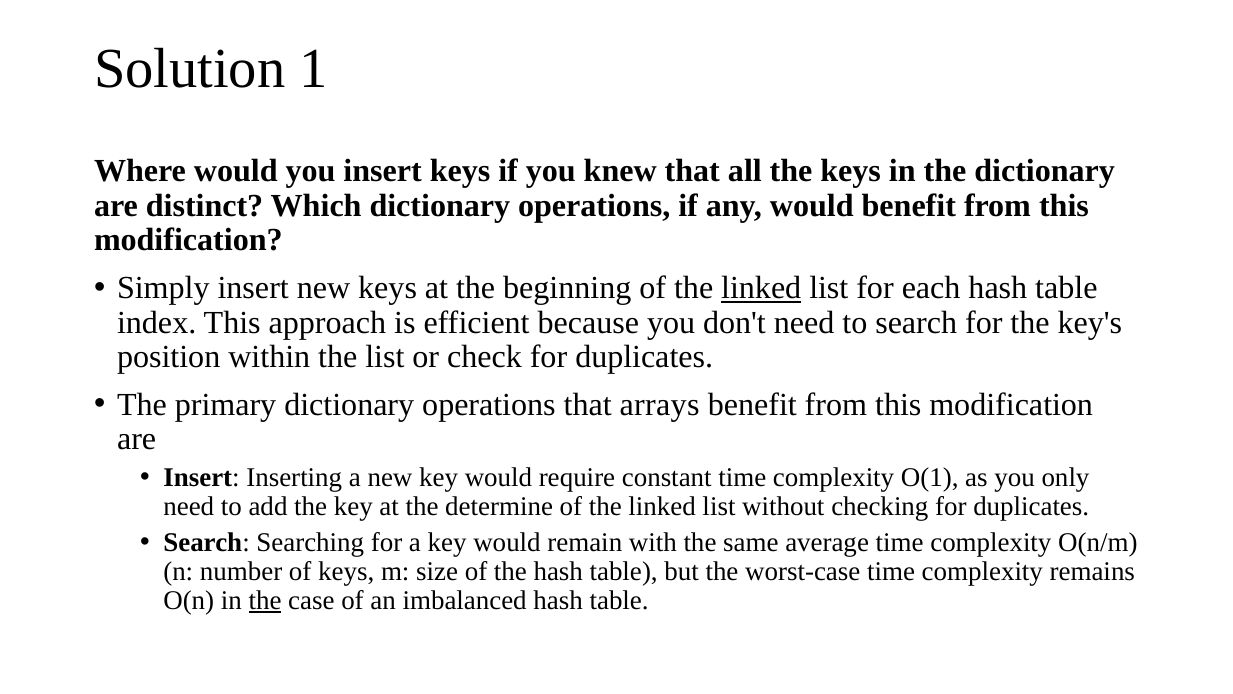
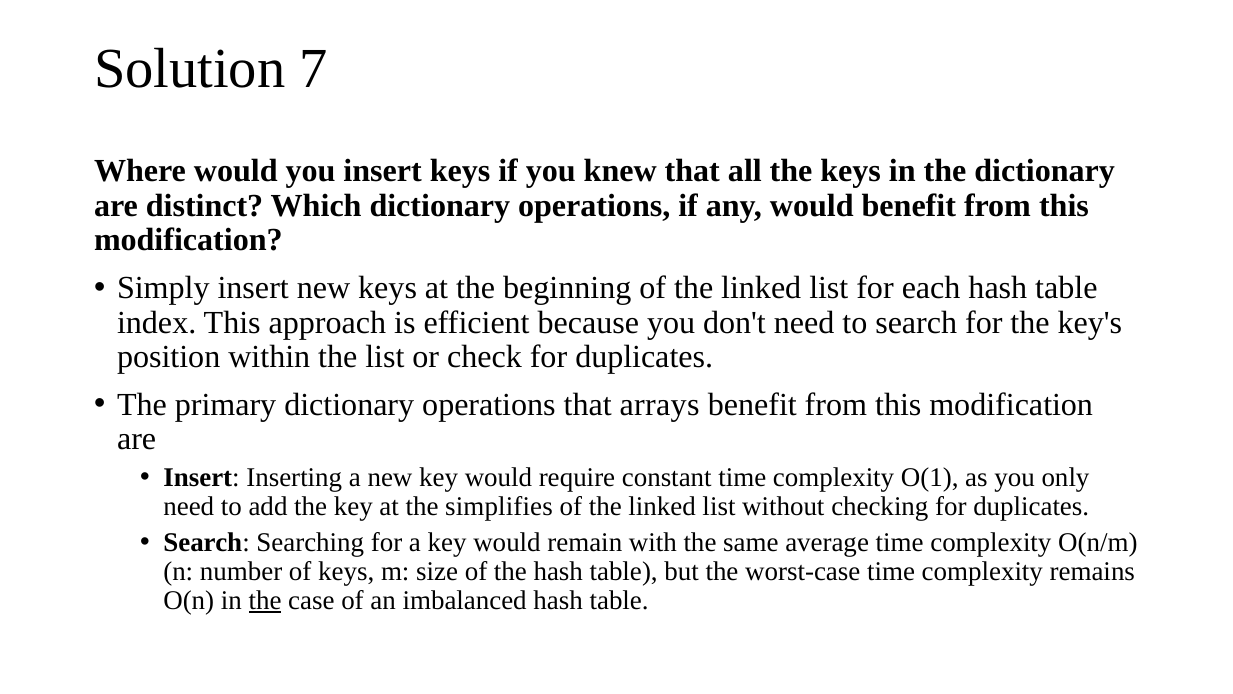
1: 1 -> 7 (314, 69)
linked underline: present -> none (761, 288)
determine: determine -> simplifies (499, 507)
